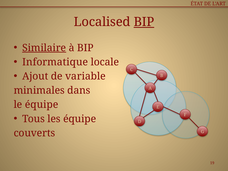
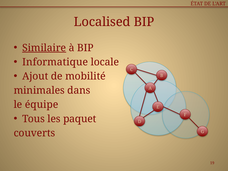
BIP underline: present -> none (144, 22)
variable: variable -> mobilité (85, 76)
les équipe: équipe -> paquet (80, 119)
